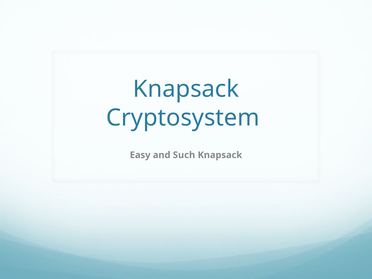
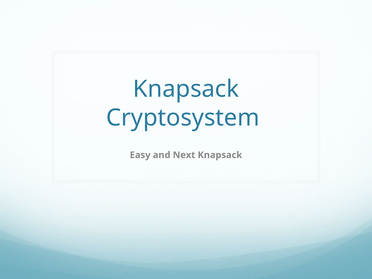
Such: Such -> Next (184, 155)
